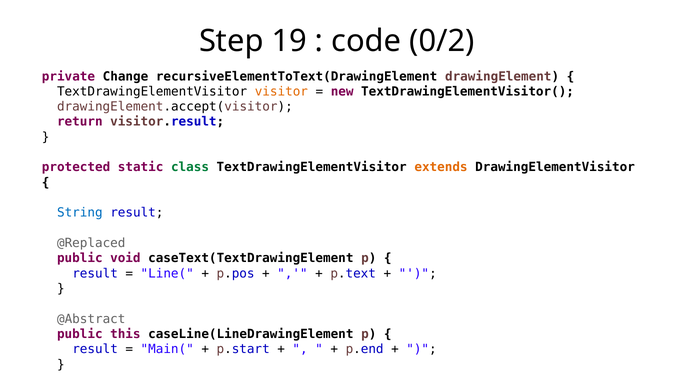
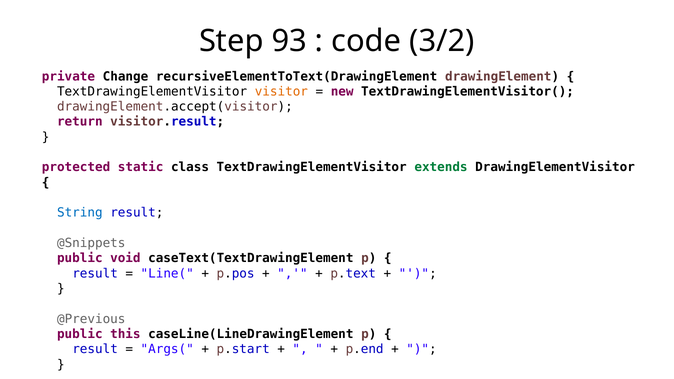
19: 19 -> 93 (289, 41)
0/2: 0/2 -> 3/2 (442, 41)
class colour: green -> black (190, 167)
extends colour: orange -> green (441, 167)
@Replaced: @Replaced -> @Snippets (91, 243)
@Abstract: @Abstract -> @Previous (91, 319)
Main(: Main( -> Args( (167, 349)
